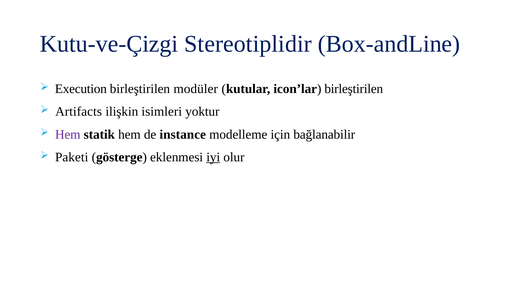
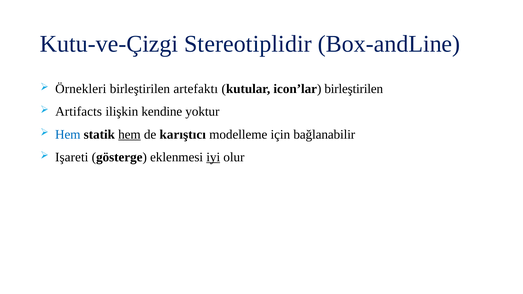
Execution: Execution -> Örnekleri (81, 89)
modüler: modüler -> artefaktı (196, 89)
isimleri: isimleri -> kendine (162, 112)
Hem colour: purple -> blue (68, 134)
hem underline: none -> present (129, 134)
instance: instance -> karıştıcı (183, 134)
Paketi: Paketi -> Işareti (72, 157)
